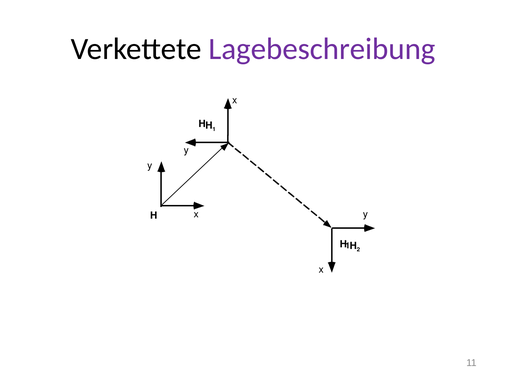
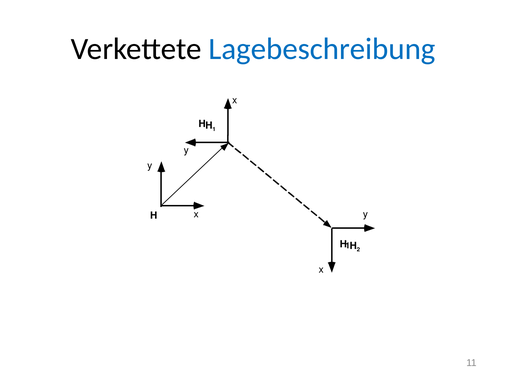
Lagebeschreibung colour: purple -> blue (322, 49)
